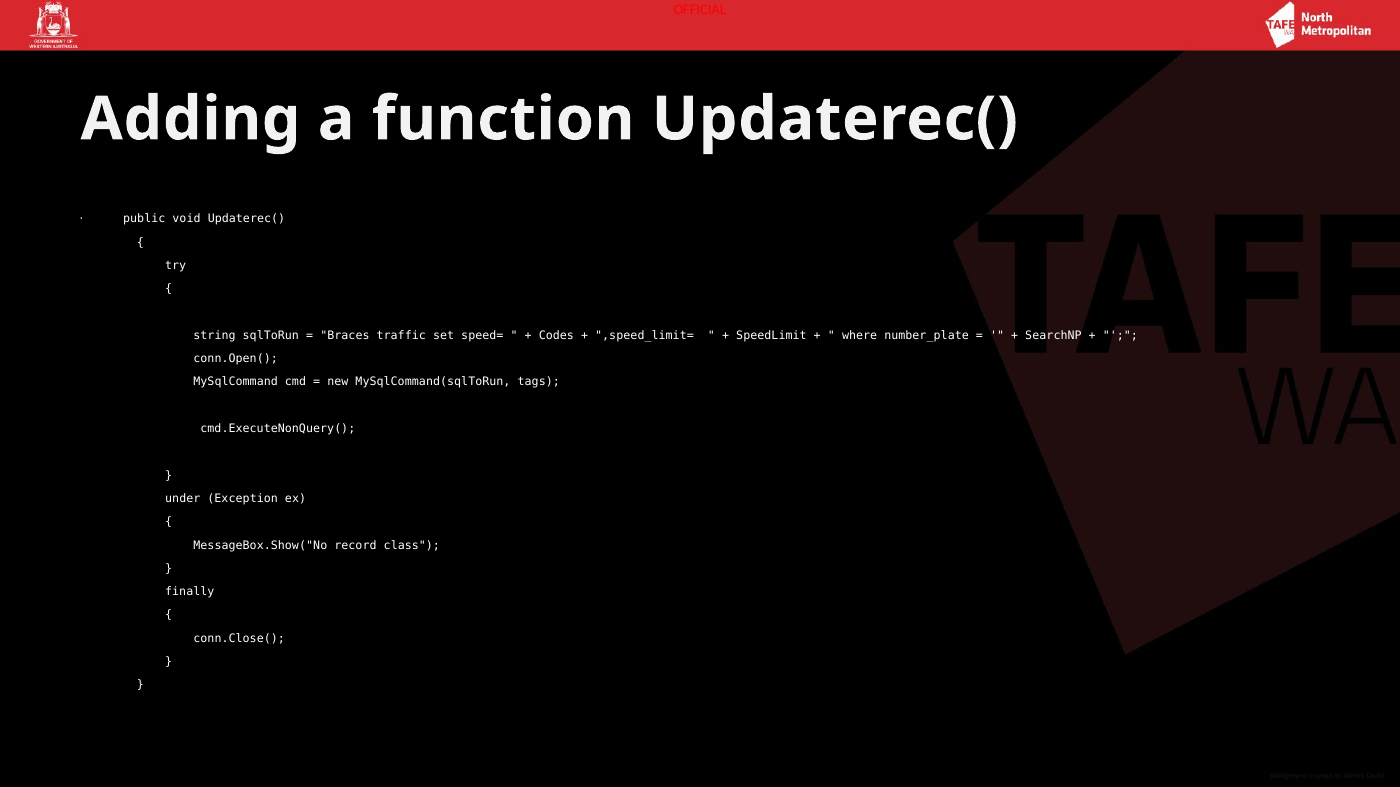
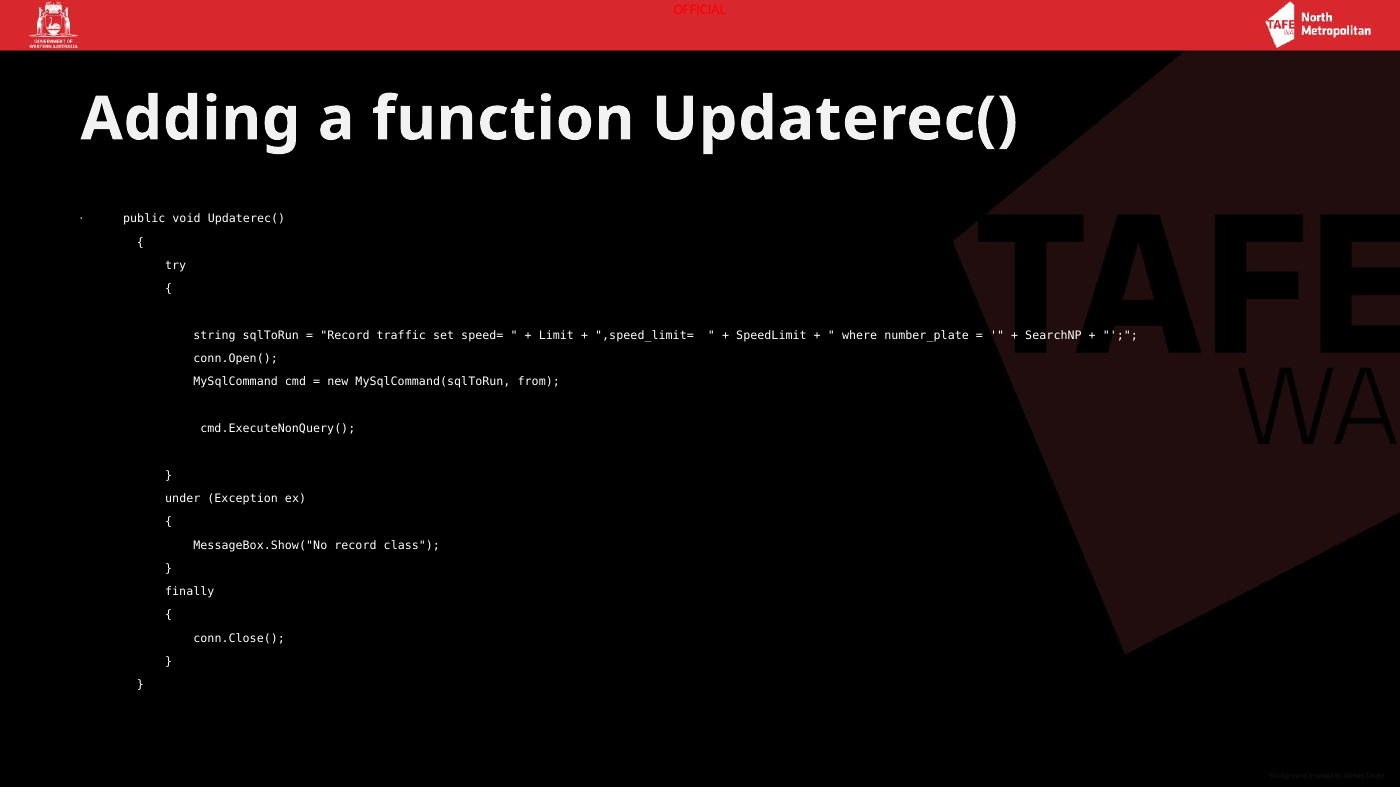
Braces: Braces -> Record (345, 336)
Codes: Codes -> Limit (556, 336)
tags: tags -> from (539, 382)
